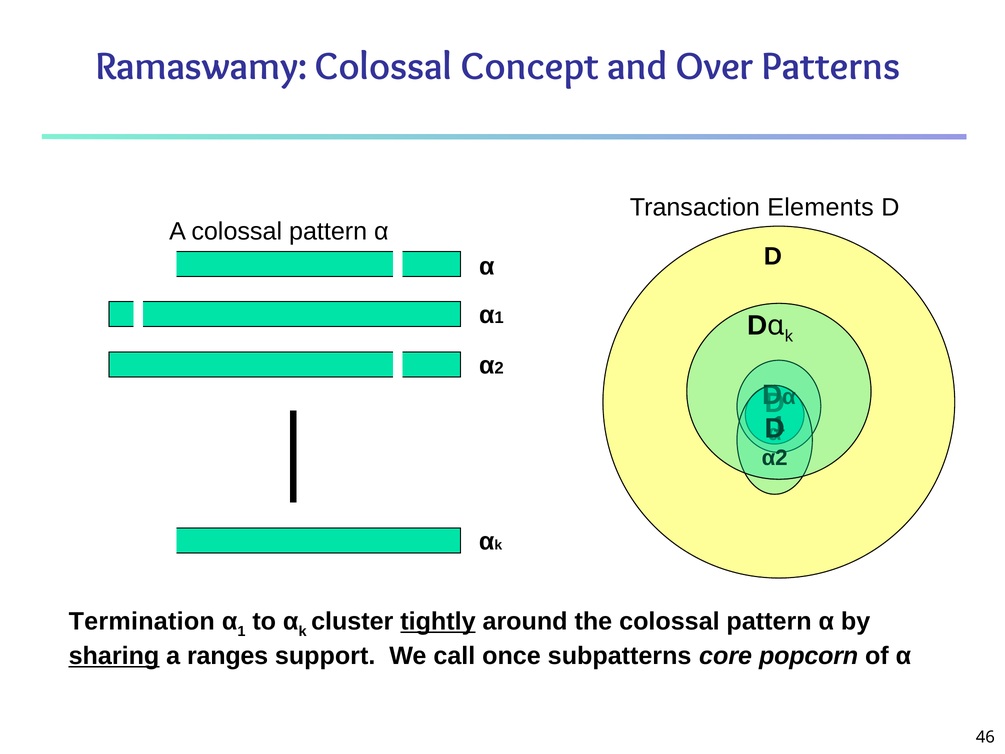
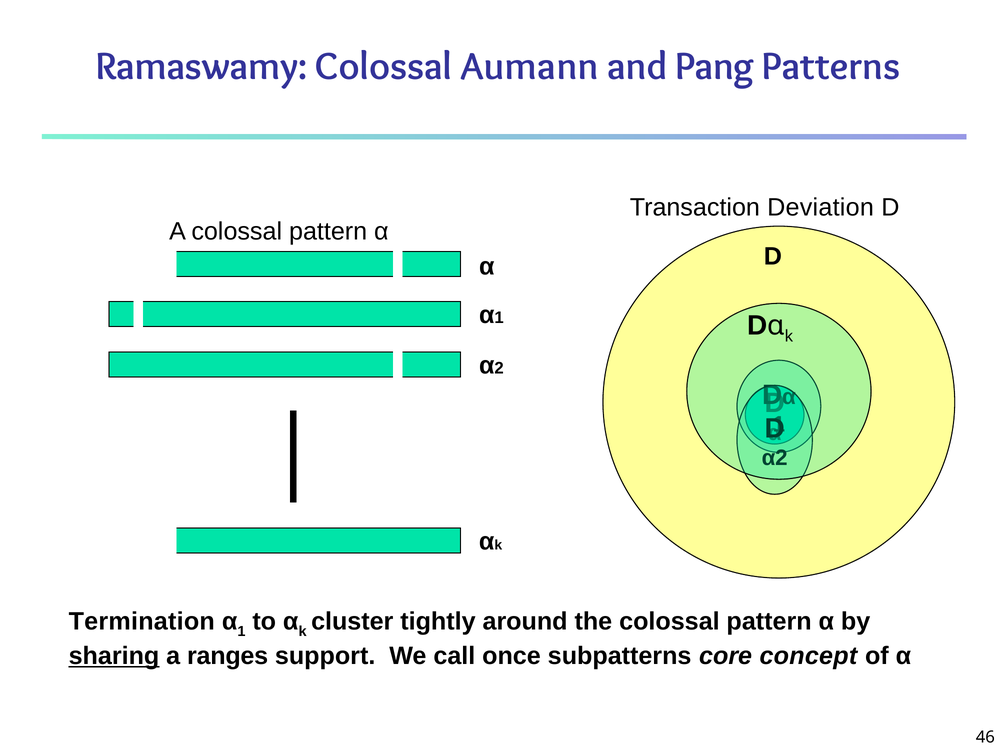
Concept: Concept -> Aumann (530, 66)
Over: Over -> Pang (715, 66)
Elements: Elements -> Deviation (821, 208)
tightly underline: present -> none (438, 621)
popcorn: popcorn -> concept (808, 656)
